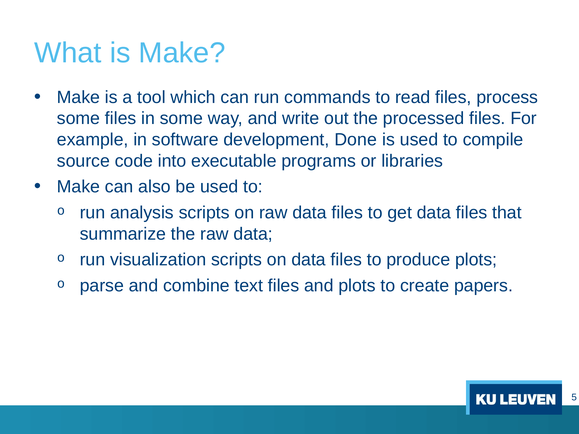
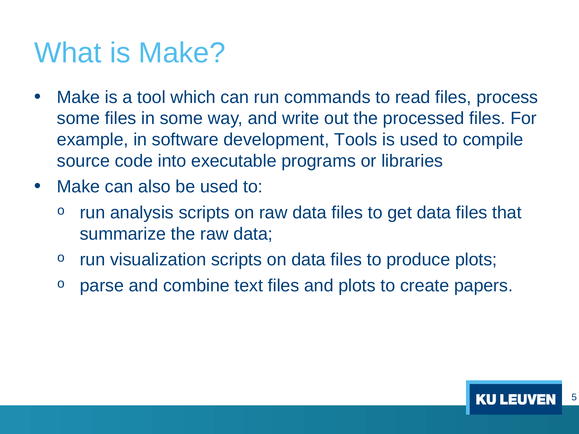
Done: Done -> Tools (356, 140)
